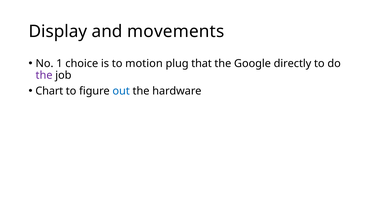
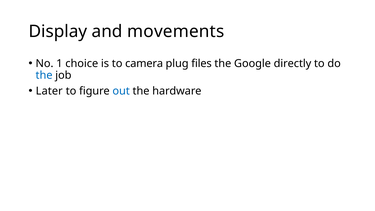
motion: motion -> camera (144, 63)
that: that -> files (202, 63)
the colour: purple -> blue (44, 75)
Chart: Chart -> Later (49, 91)
